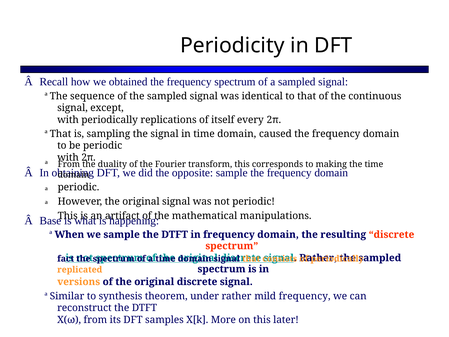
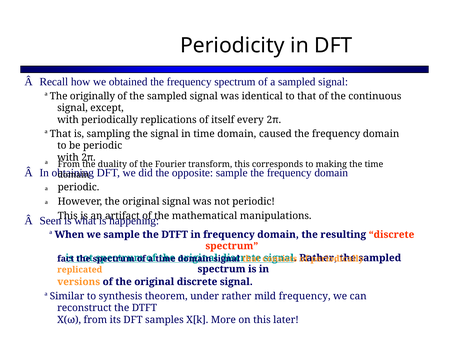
sequence: sequence -> originally (92, 96)
Base: Base -> Seen (50, 221)
